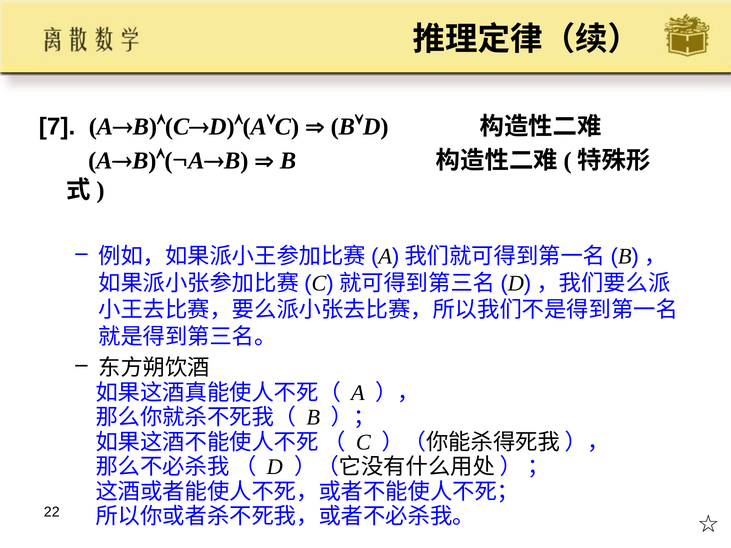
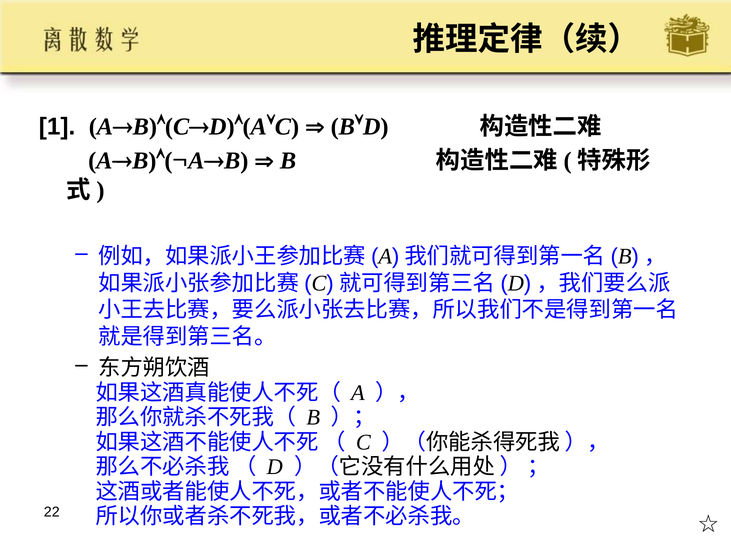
7: 7 -> 1 (57, 127)
